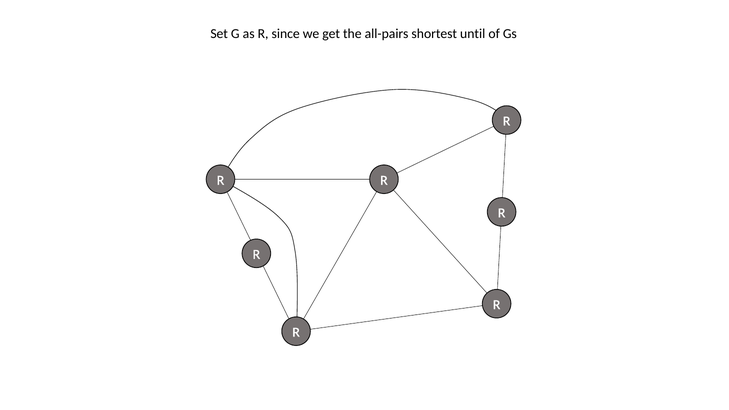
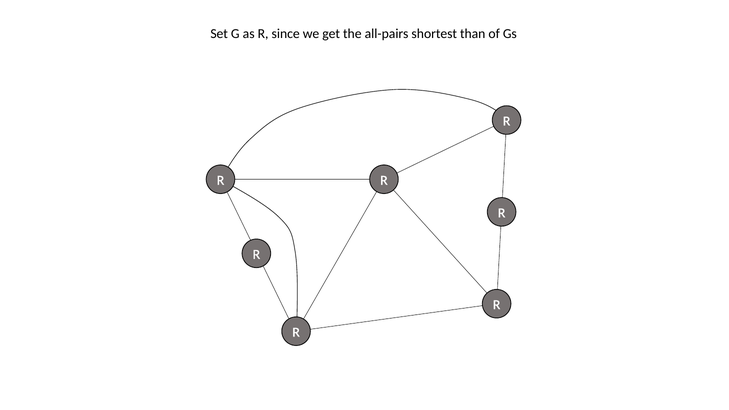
until: until -> than (473, 34)
